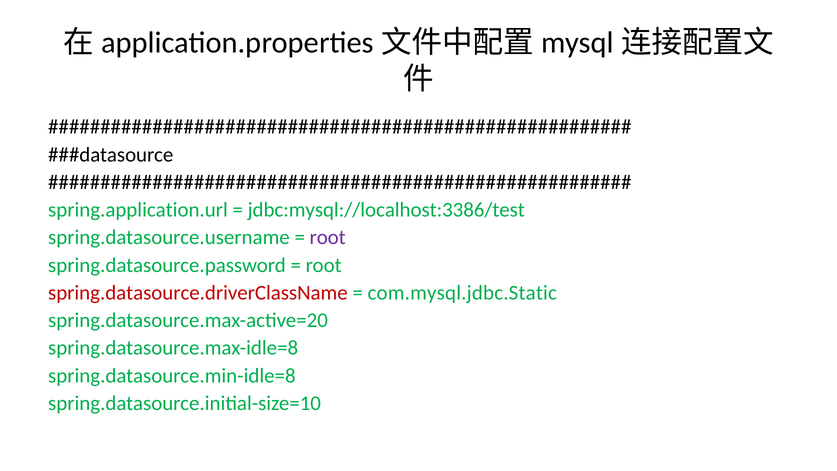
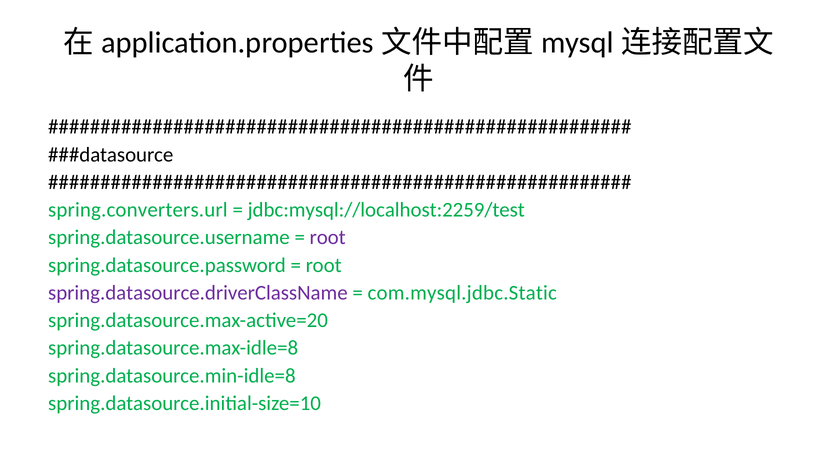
spring.application.url: spring.application.url -> spring.converters.url (138, 210)
jdbc:mysql://localhost:3386/test: jdbc:mysql://localhost:3386/test -> jdbc:mysql://localhost:2259/test (386, 210)
spring.datasource.driverClassName colour: red -> purple (198, 293)
